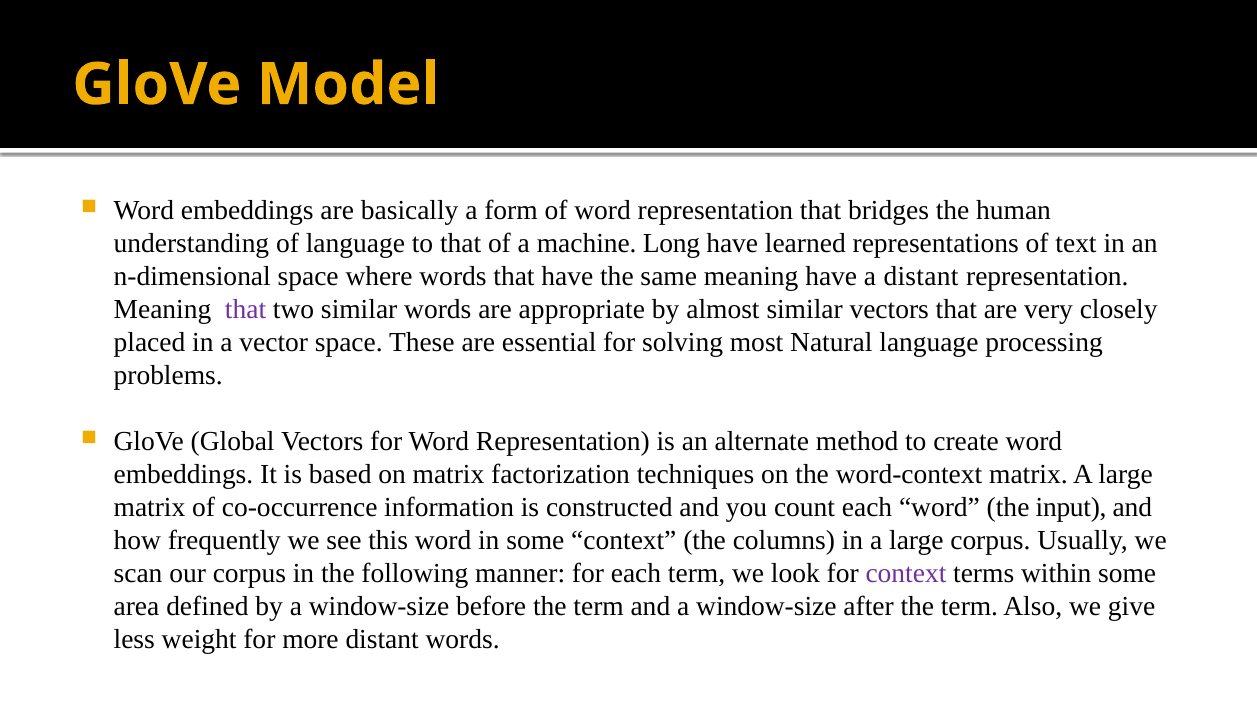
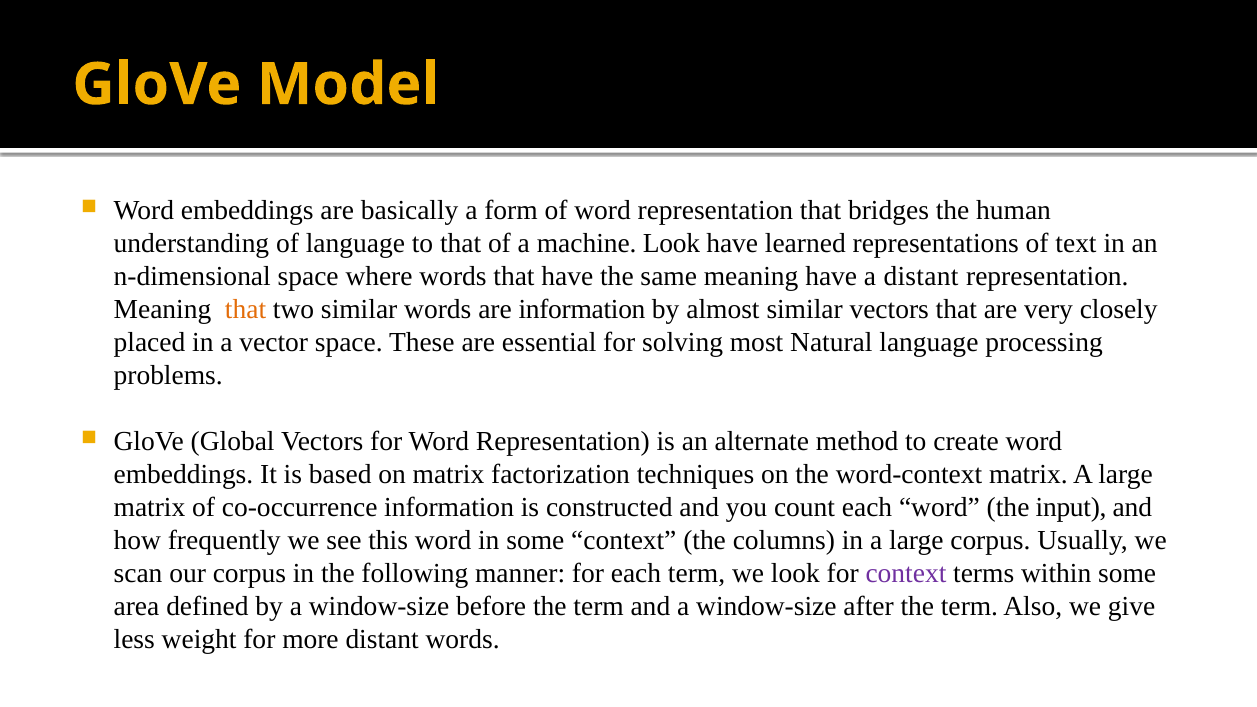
machine Long: Long -> Look (671, 244)
that colour: purple -> orange (246, 310)
are appropriate: appropriate -> information (582, 310)
